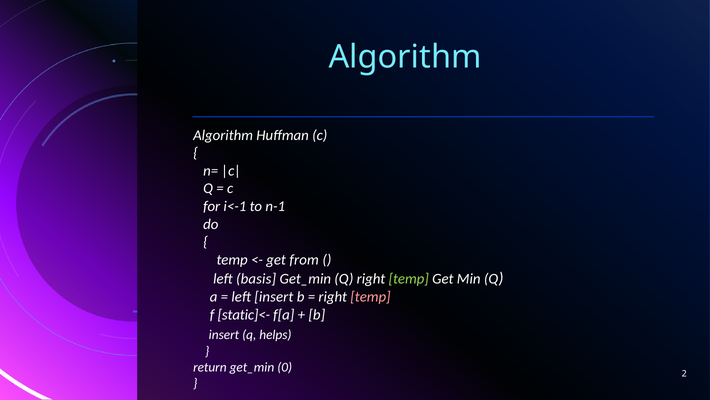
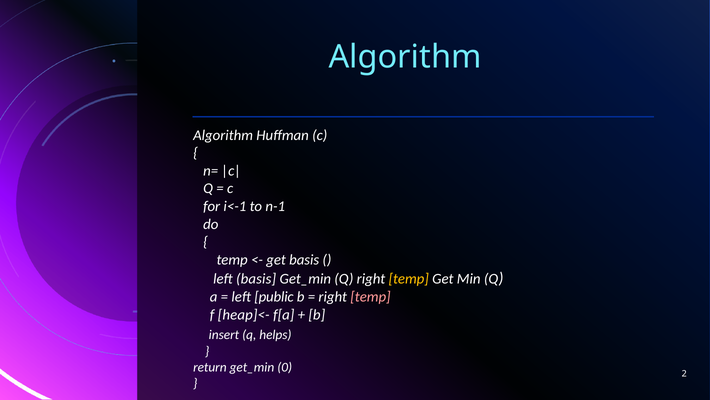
get from: from -> basis (304, 259)
temp colour: light green -> yellow (409, 279)
left insert: insert -> public (274, 297)
static]<-: static]<- -> heap]<- (244, 314)
